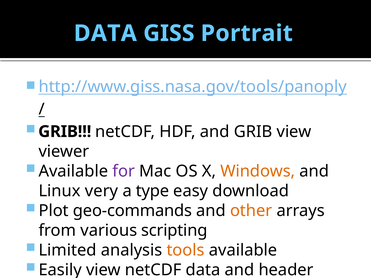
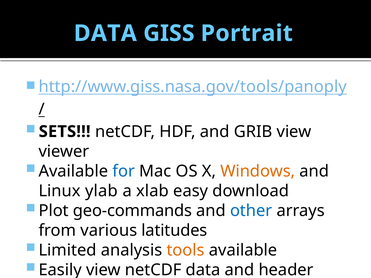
GRIB: GRIB -> SETS (65, 132)
for colour: purple -> blue (124, 171)
very: very -> ylab (101, 191)
type: type -> xlab (152, 191)
other colour: orange -> blue (251, 211)
scripting: scripting -> latitudes (174, 231)
